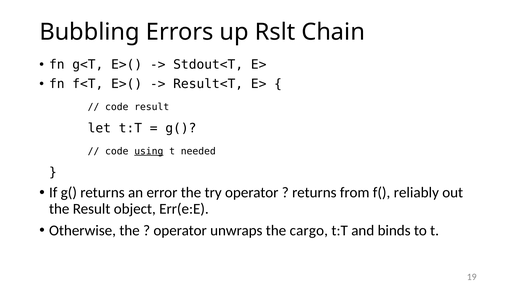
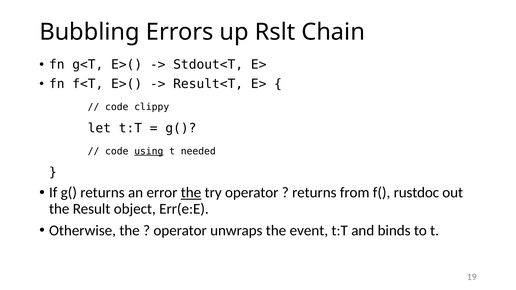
code result: result -> clippy (152, 107)
the underline: none -> present (191, 193)
reliably: reliably -> rustdoc (416, 193)
cargo: cargo -> event (309, 231)
